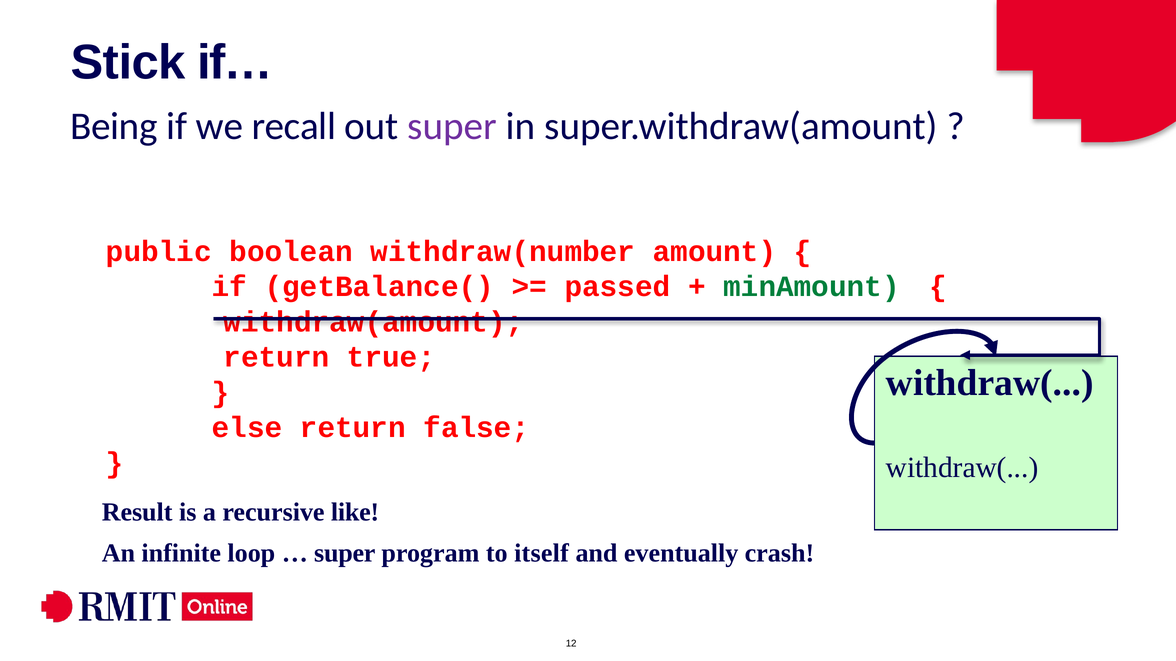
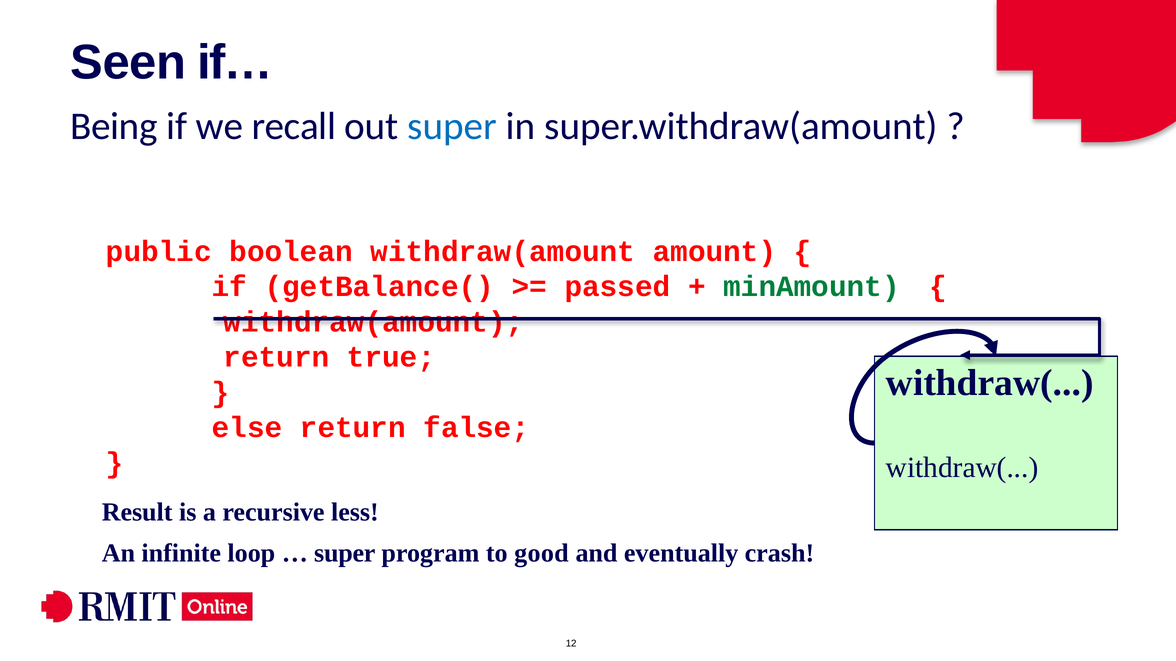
Stick: Stick -> Seen (128, 62)
super colour: purple -> blue (452, 126)
boolean withdraw(number: withdraw(number -> withdraw(amount (503, 252)
like: like -> less (355, 512)
itself: itself -> good (541, 554)
